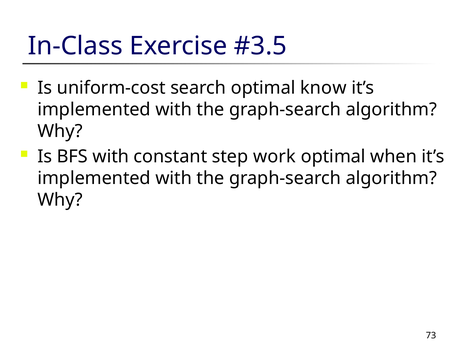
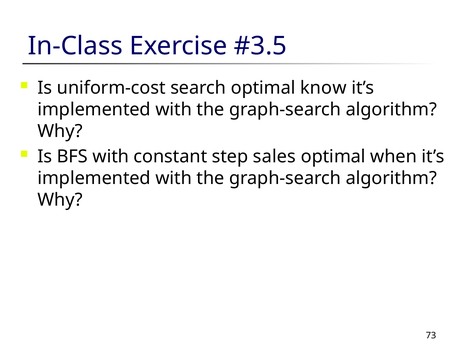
work: work -> sales (274, 156)
